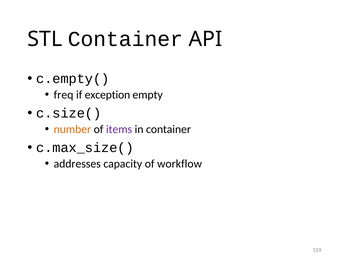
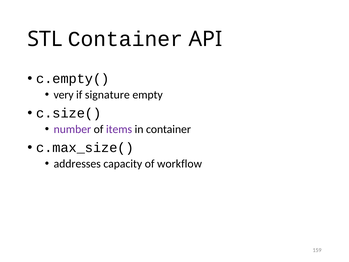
freq: freq -> very (64, 95)
exception: exception -> signature (107, 95)
number colour: orange -> purple (72, 129)
